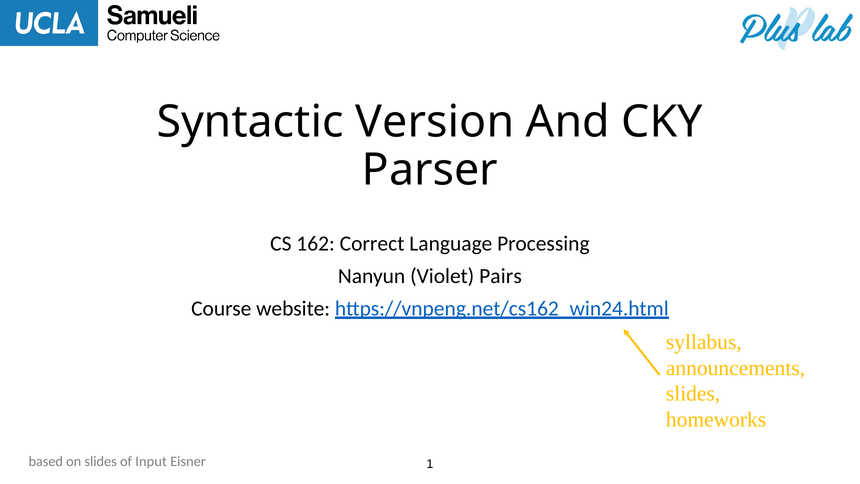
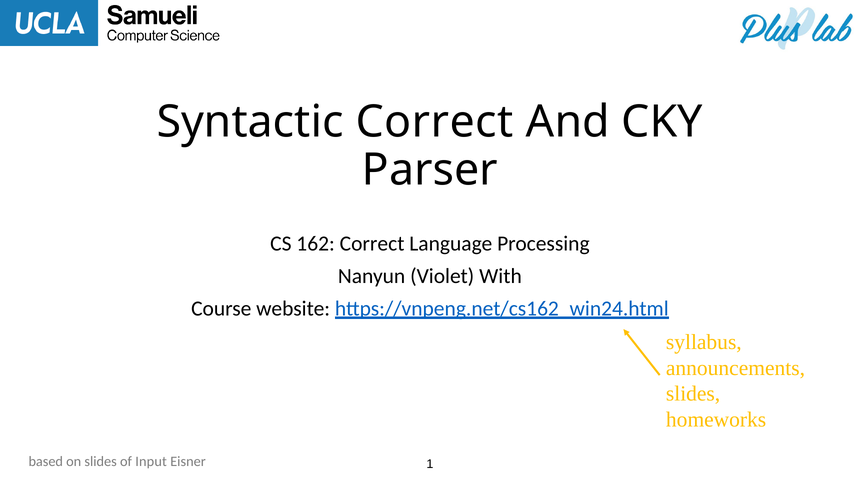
Syntactic Version: Version -> Correct (435, 122)
Pairs: Pairs -> With (501, 276)
